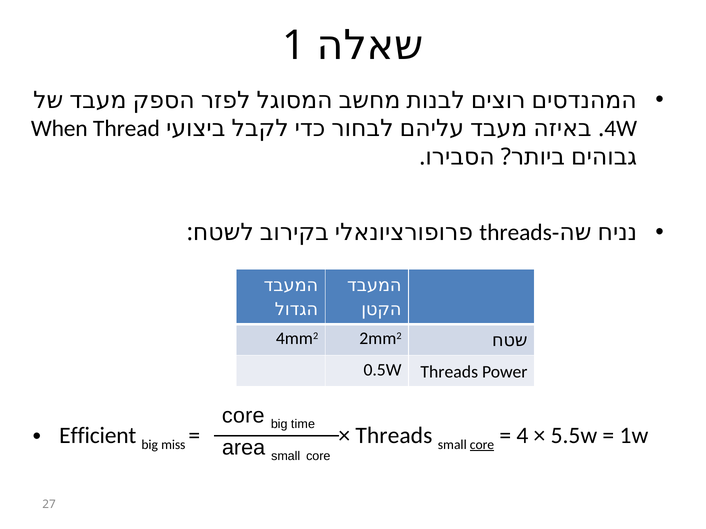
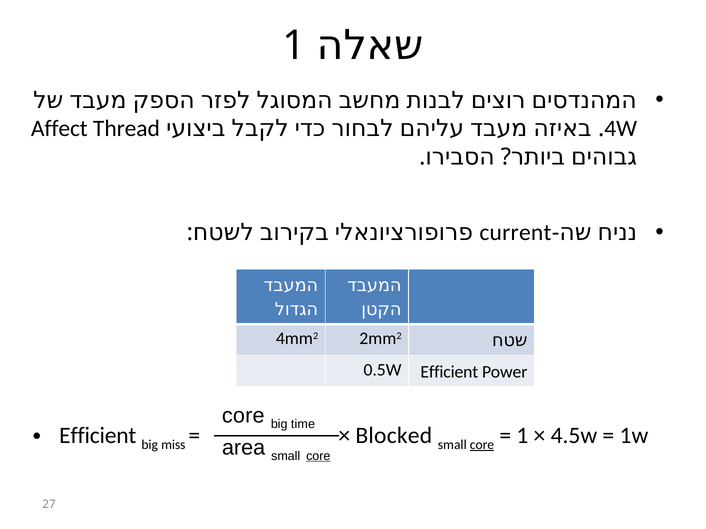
When: When -> Affect (59, 129)
threads: threads -> current (515, 233)
0.5W Threads: Threads -> Efficient (449, 372)
Threads: Threads -> Blocked (394, 436)
4: 4 -> 1 (522, 436)
5.5w: 5.5w -> 4.5w (574, 436)
core underline: none -> present (318, 456)
